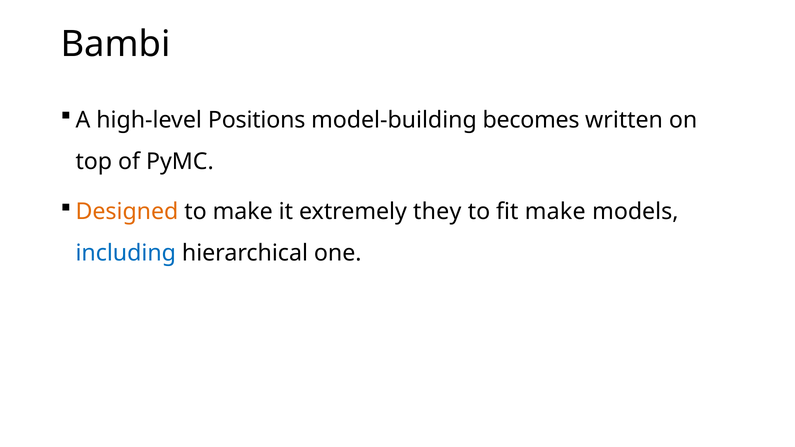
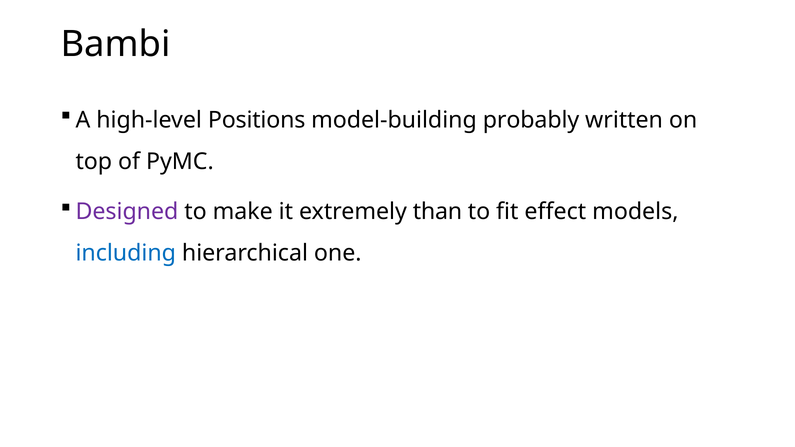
becomes: becomes -> probably (531, 120)
Designed colour: orange -> purple (127, 212)
they: they -> than (437, 212)
fit make: make -> effect (555, 212)
